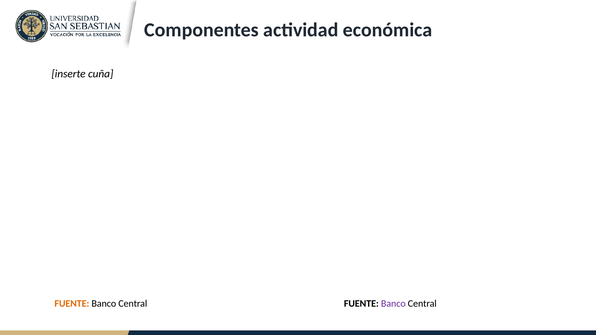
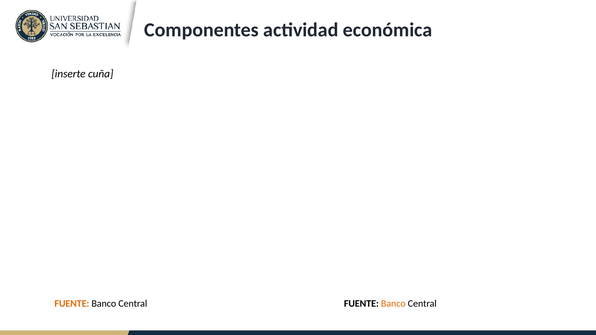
Banco colour: purple -> orange (393, 304)
